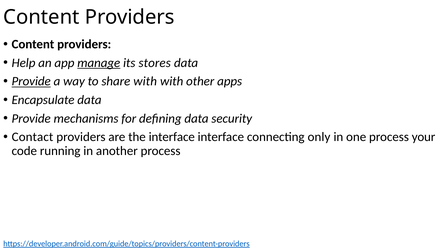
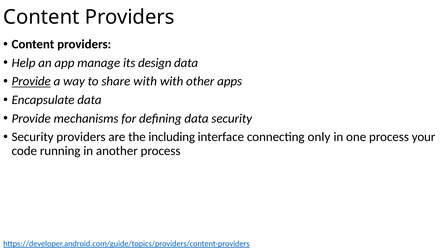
manage underline: present -> none (99, 63)
stores: stores -> design (155, 63)
Contact: Contact -> Security (33, 137)
the interface: interface -> including (172, 137)
